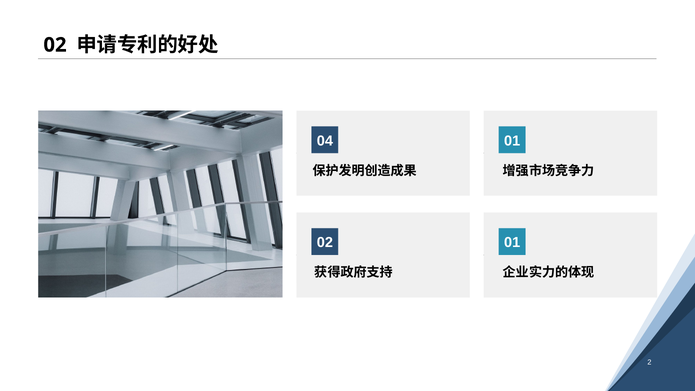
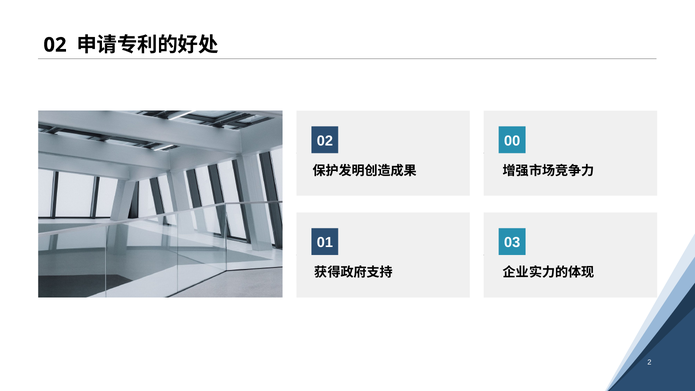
0 4: 4 -> 2 (329, 141)
1: 1 -> 0 (516, 141)
0 2: 2 -> 1 (329, 243)
1: 1 -> 3 (516, 243)
